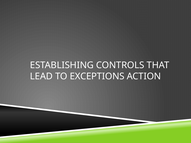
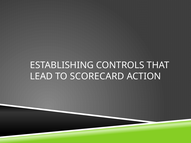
EXCEPTIONS: EXCEPTIONS -> SCORECARD (97, 76)
